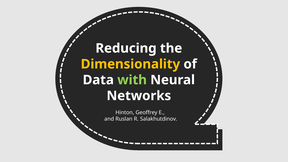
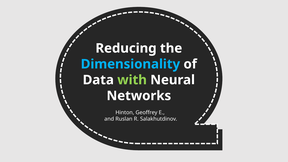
Dimensionality colour: yellow -> light blue (130, 64)
